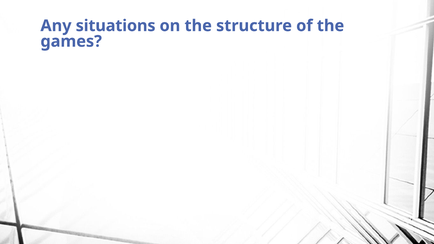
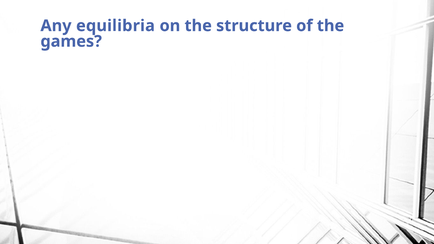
situations: situations -> equilibria (115, 26)
